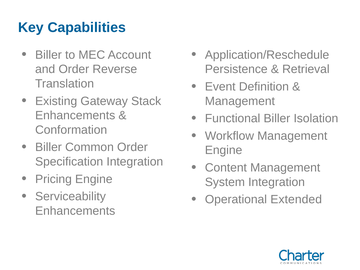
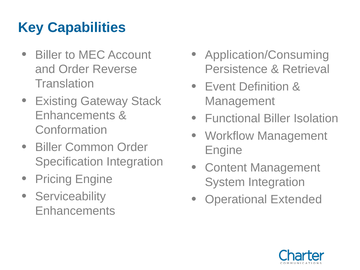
Application/Reschedule: Application/Reschedule -> Application/Consuming (267, 55)
